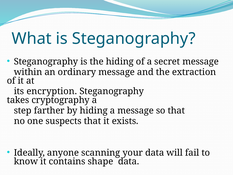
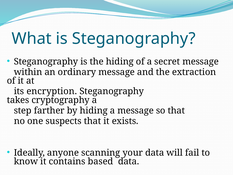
shape: shape -> based (100, 161)
